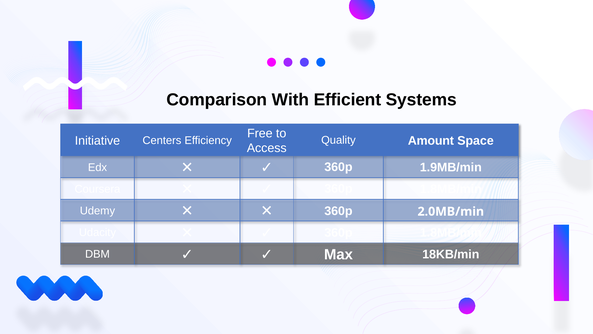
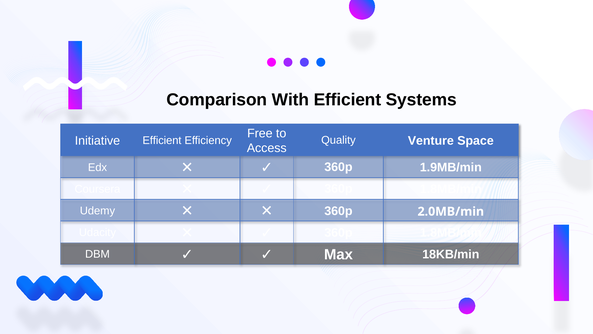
Initiative Centers: Centers -> Efficient (162, 140)
Amount: Amount -> Venture (431, 140)
